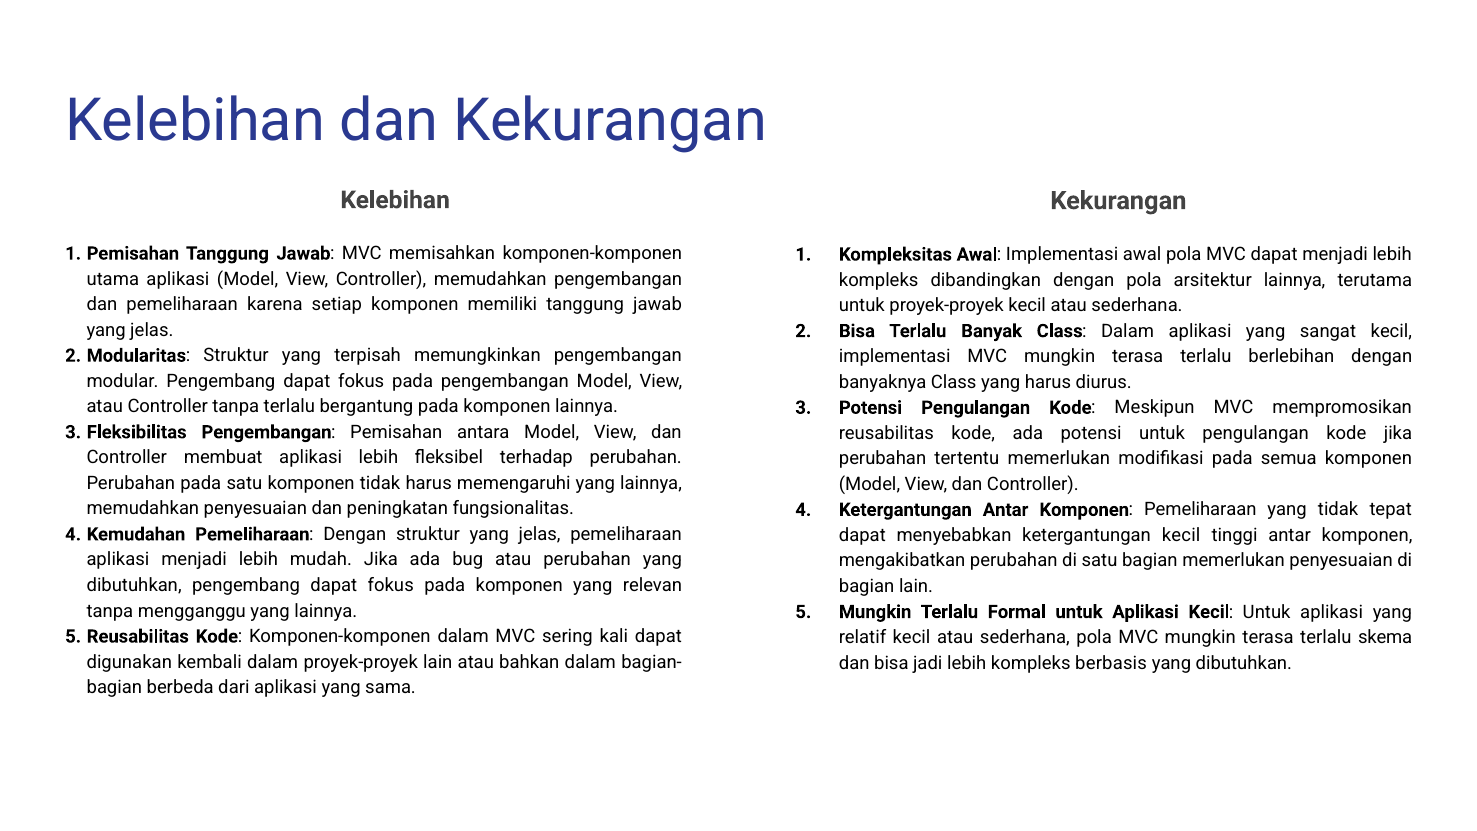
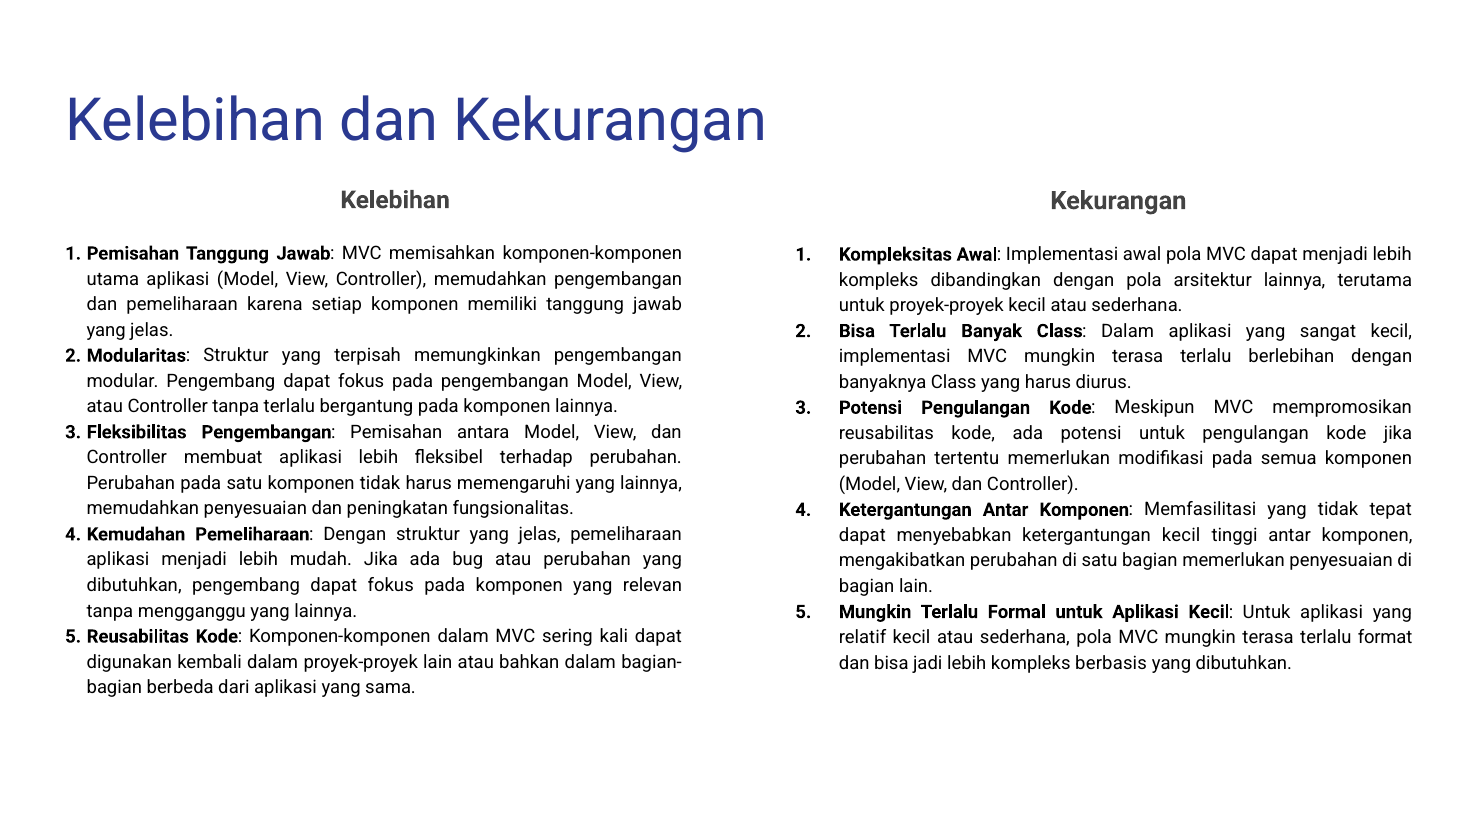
Komponen Pemeliharaan: Pemeliharaan -> Memfasilitasi (1200, 510)
skema: skema -> format (1385, 637)
